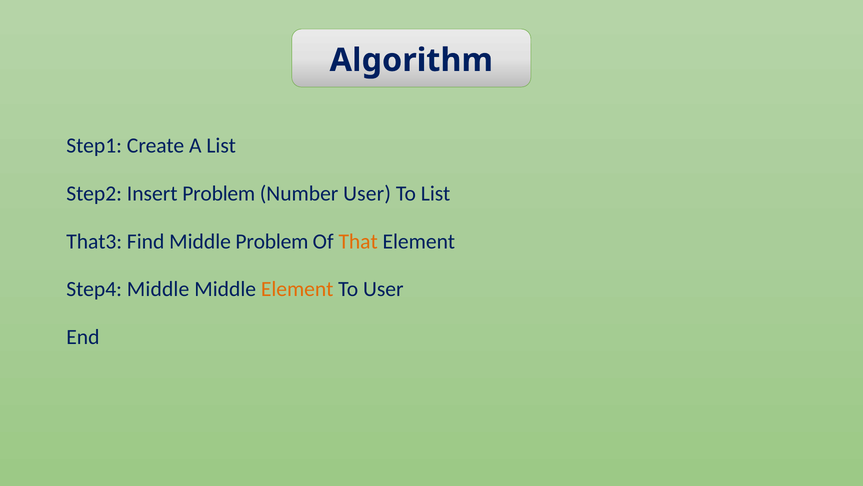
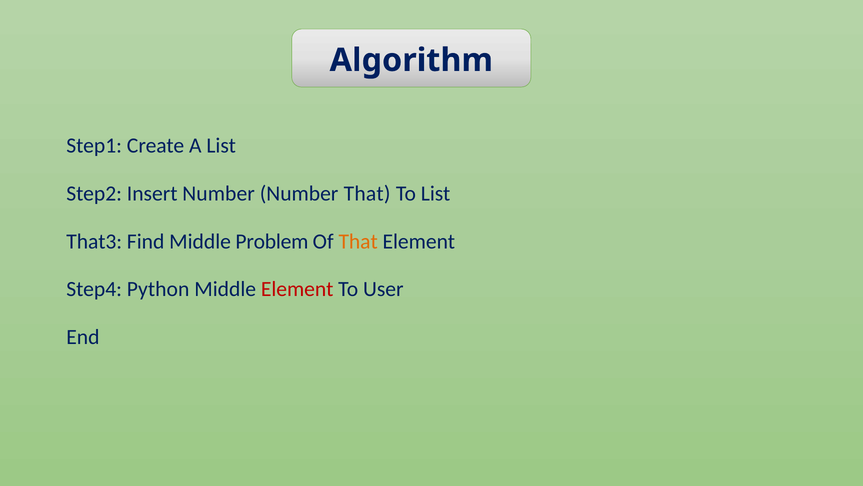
Insert Problem: Problem -> Number (219, 193)
Number User: User -> That (367, 193)
Step4 Middle: Middle -> Python (158, 289)
Element colour: orange -> red (297, 289)
